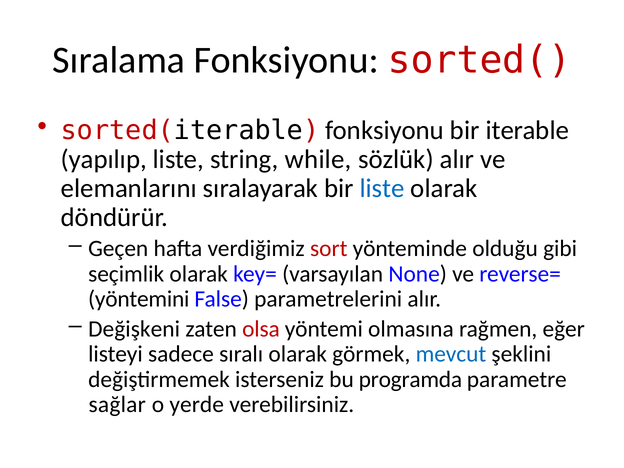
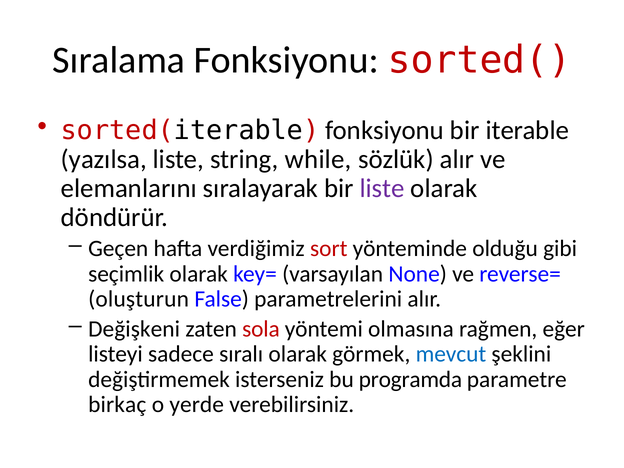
yapılıp: yapılıp -> yazılsa (104, 159)
liste colour: blue -> purple (382, 188)
yöntemini: yöntemini -> oluşturun (139, 299)
olsa: olsa -> sola (261, 329)
sağlar: sağlar -> birkaç (117, 405)
